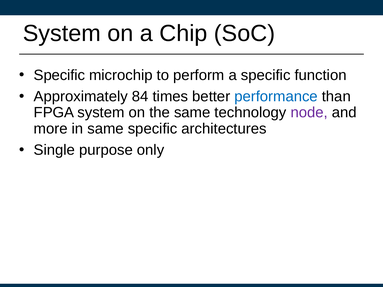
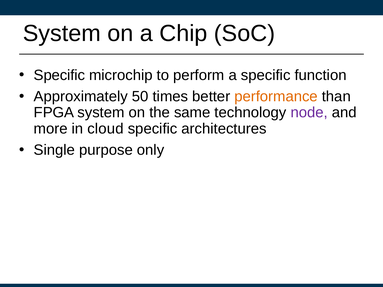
84: 84 -> 50 (140, 97)
performance colour: blue -> orange (276, 97)
in same: same -> cloud (105, 129)
